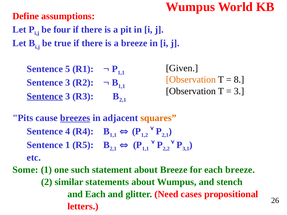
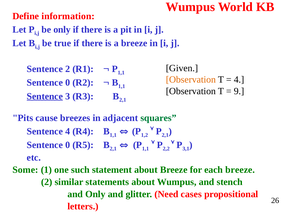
assumptions: assumptions -> information (68, 16)
be four: four -> only (62, 29)
Sentence 5: 5 -> 2 (68, 69)
8: 8 -> 4 (239, 80)
3: 3 -> 0 (68, 83)
3: 3 -> 9 (239, 91)
breezes underline: present -> none (75, 118)
squares colour: orange -> green (158, 118)
1: 1 -> 0 (68, 145)
and Each: Each -> Only (95, 194)
